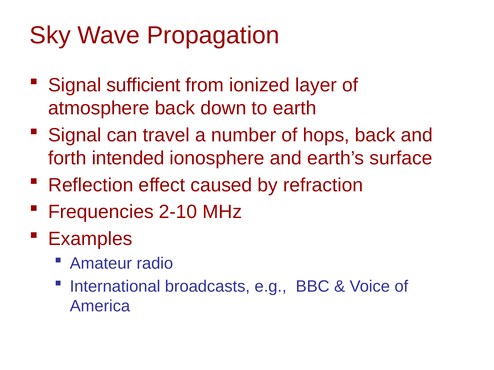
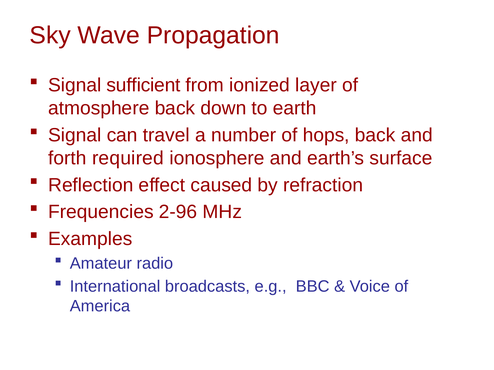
intended: intended -> required (128, 158)
2-10: 2-10 -> 2-96 (178, 212)
